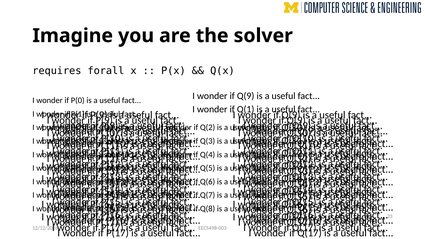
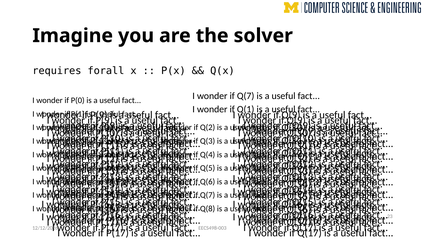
Q(9: Q(9 -> Q(7 (246, 96)
